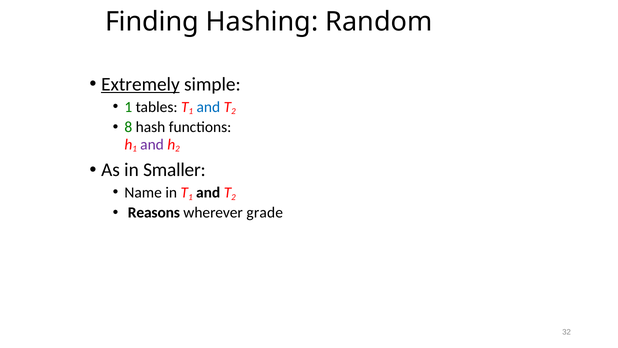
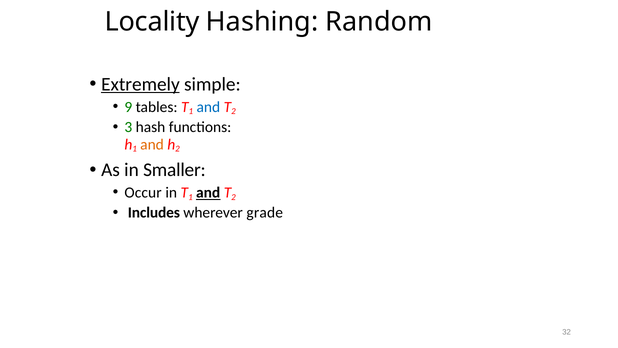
Finding: Finding -> Locality (152, 22)
1: 1 -> 9 (128, 107)
8: 8 -> 3 (128, 127)
and colour: purple -> orange (152, 144)
Name: Name -> Occur (143, 192)
and underline: none -> present (208, 192)
Reasons: Reasons -> Includes (154, 213)
